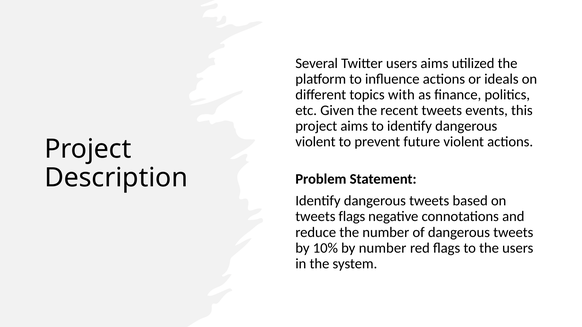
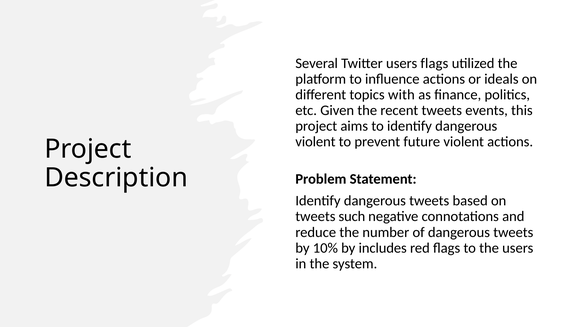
users aims: aims -> flags (434, 63)
tweets flags: flags -> such (352, 217)
by number: number -> includes (383, 248)
